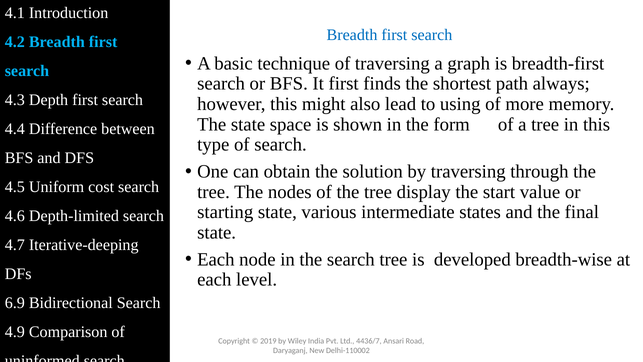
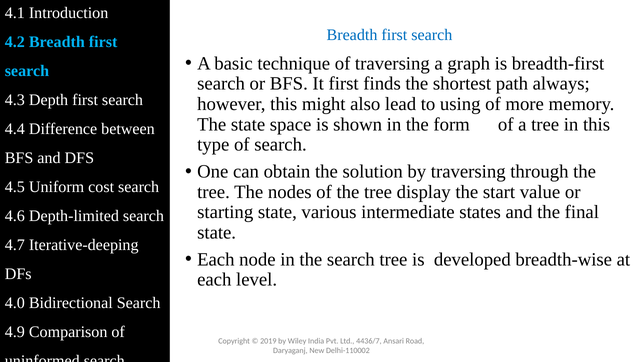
6.9: 6.9 -> 4.0 (15, 303)
